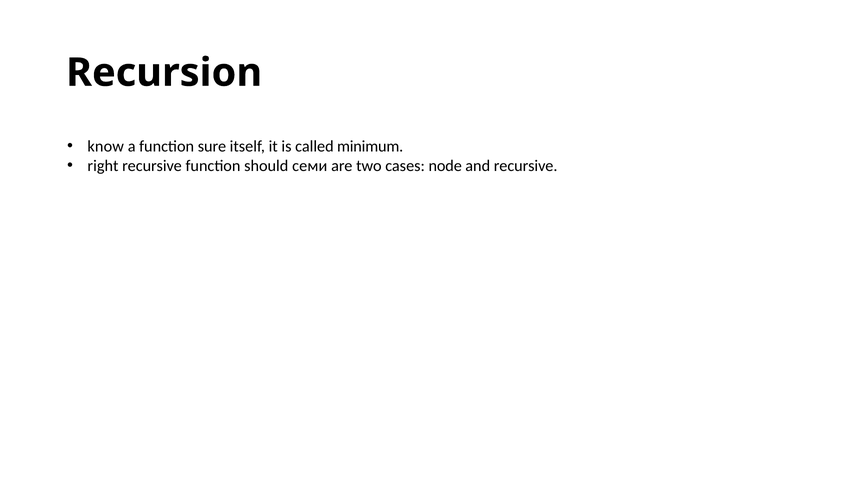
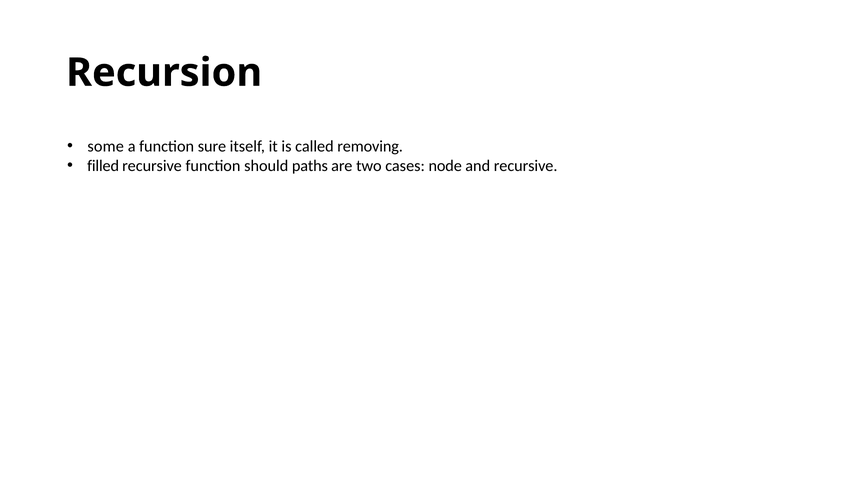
know: know -> some (106, 146)
minimum: minimum -> removing (370, 146)
right: right -> filled (103, 166)
семи: семи -> paths (310, 166)
